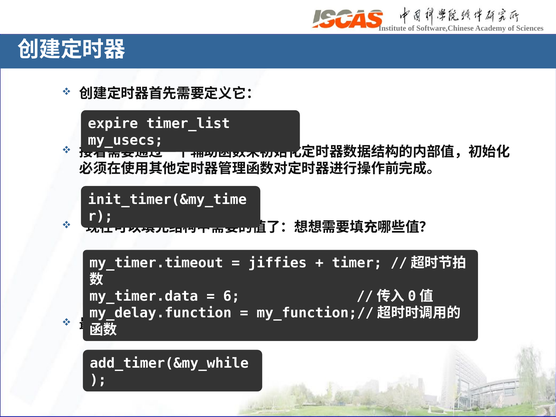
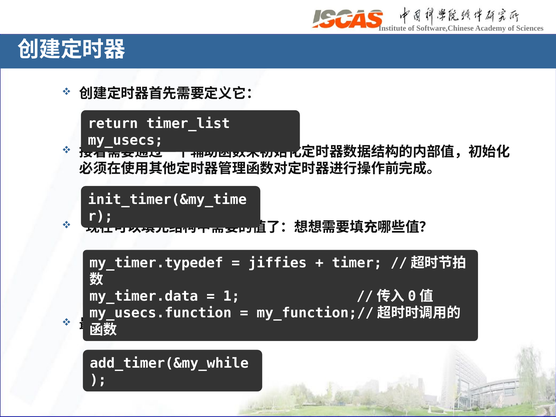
expire: expire -> return (113, 124)
my_timer.timeout: my_timer.timeout -> my_timer.typedef (156, 263)
6: 6 -> 1 (232, 296)
my_delay.function: my_delay.function -> my_usecs.function (160, 313)
